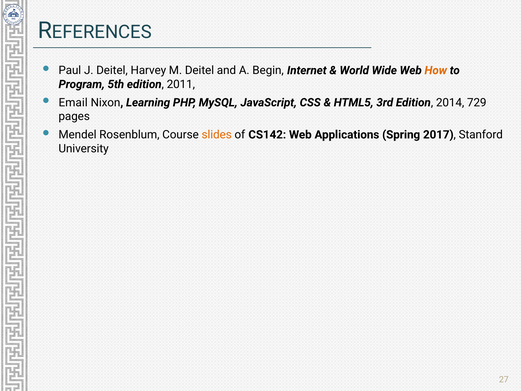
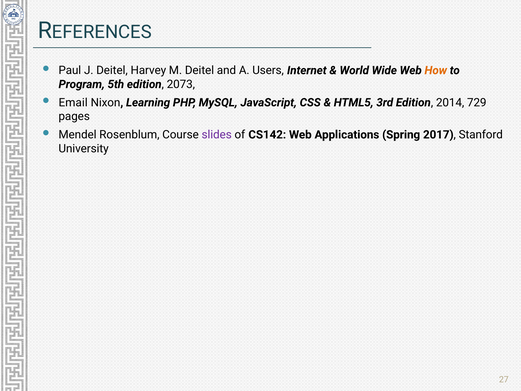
Begin: Begin -> Users (268, 70)
2011: 2011 -> 2073 (181, 84)
slides colour: orange -> purple (217, 135)
